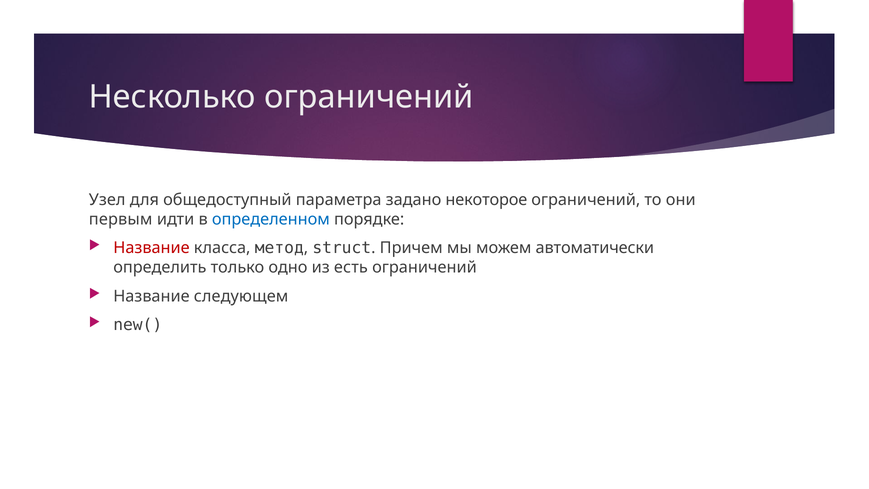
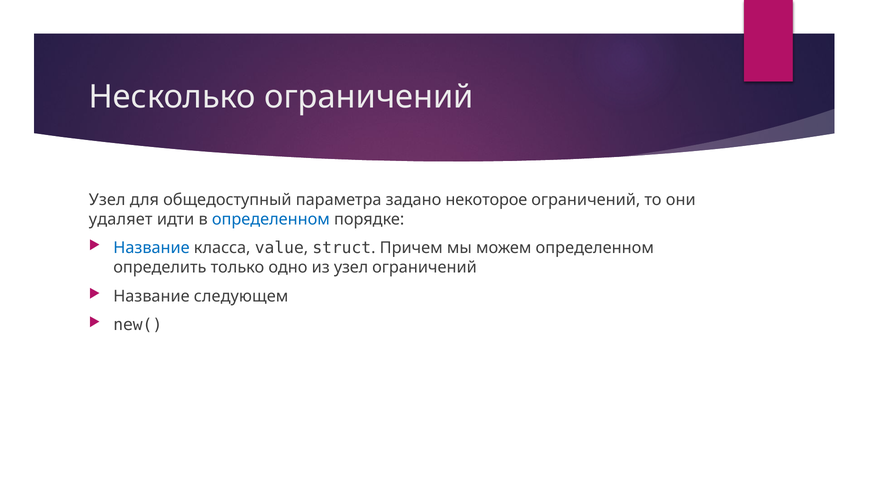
первым: первым -> удаляет (121, 219)
Название colour: red -> blue (151, 248)
метод: метод -> value (279, 248)
можем автоматически: автоматически -> определенном (595, 248)
из есть: есть -> узел (351, 267)
